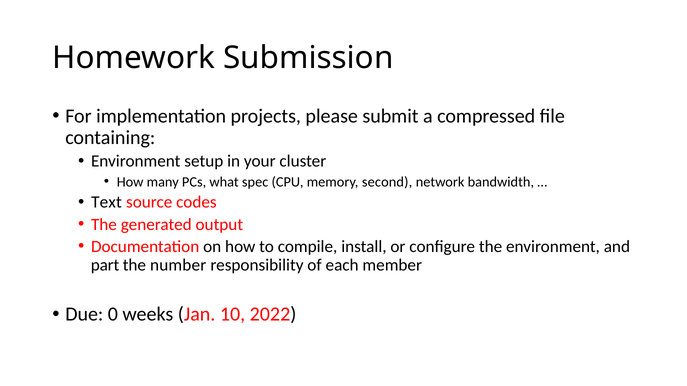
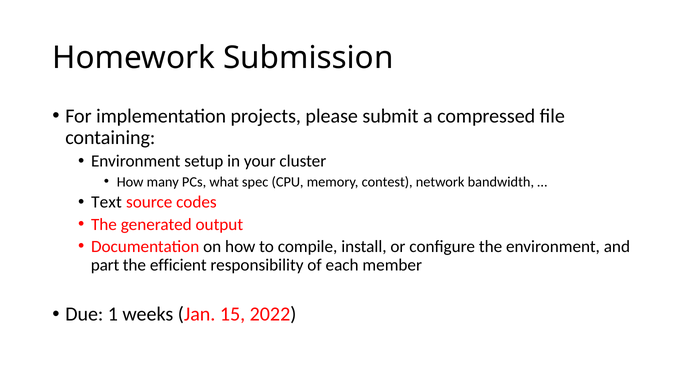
second: second -> contest (387, 182)
number: number -> efficient (178, 265)
0: 0 -> 1 (113, 315)
10: 10 -> 15 (233, 315)
